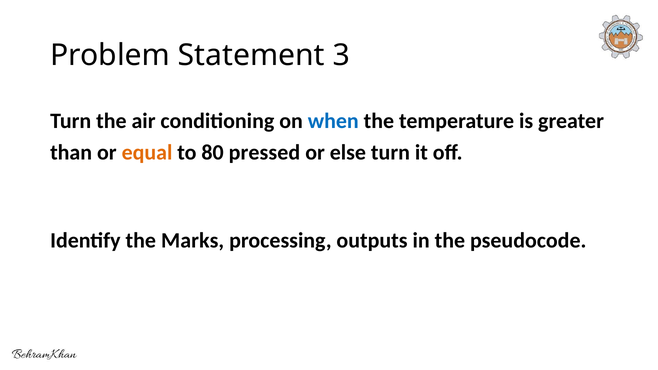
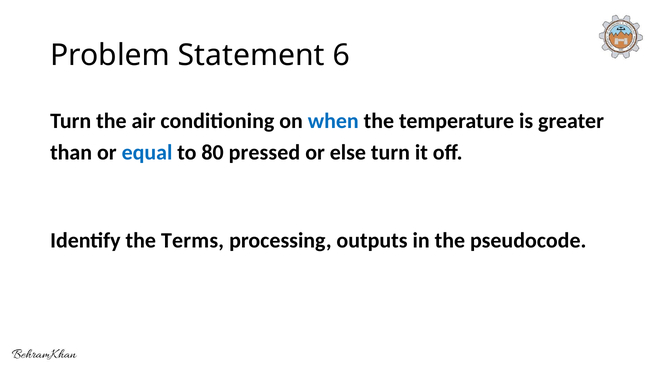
3: 3 -> 6 (341, 55)
equal colour: orange -> blue (147, 153)
Marks: Marks -> Terms (192, 240)
